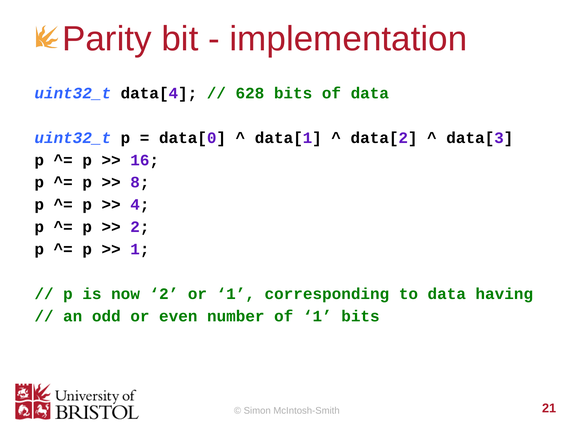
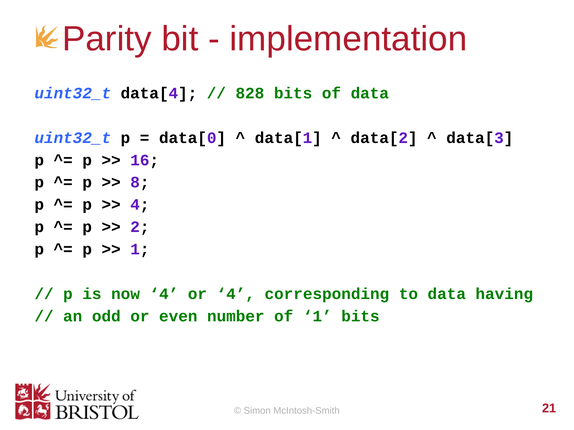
628: 628 -> 828 (250, 93)
now 2: 2 -> 4 (164, 294)
or 1: 1 -> 4 (236, 294)
